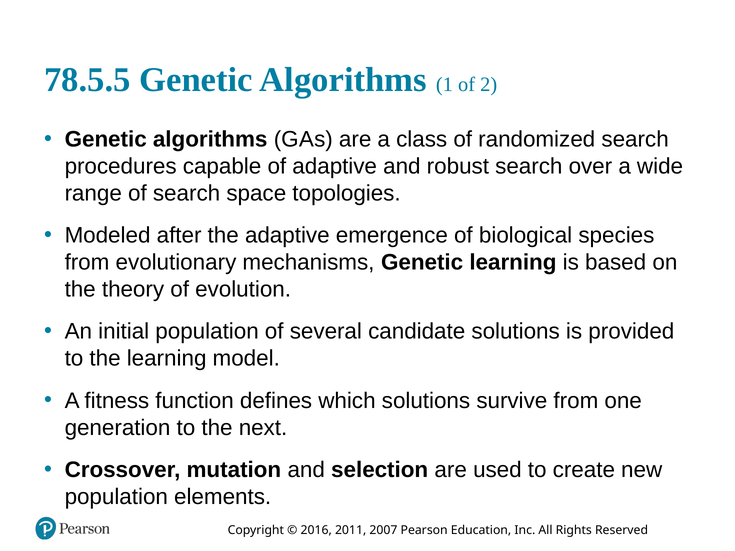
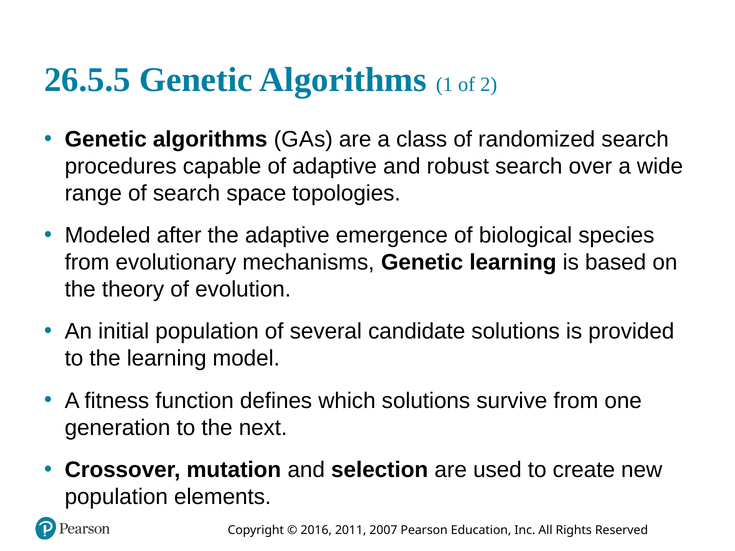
78.5.5: 78.5.5 -> 26.5.5 (87, 80)
